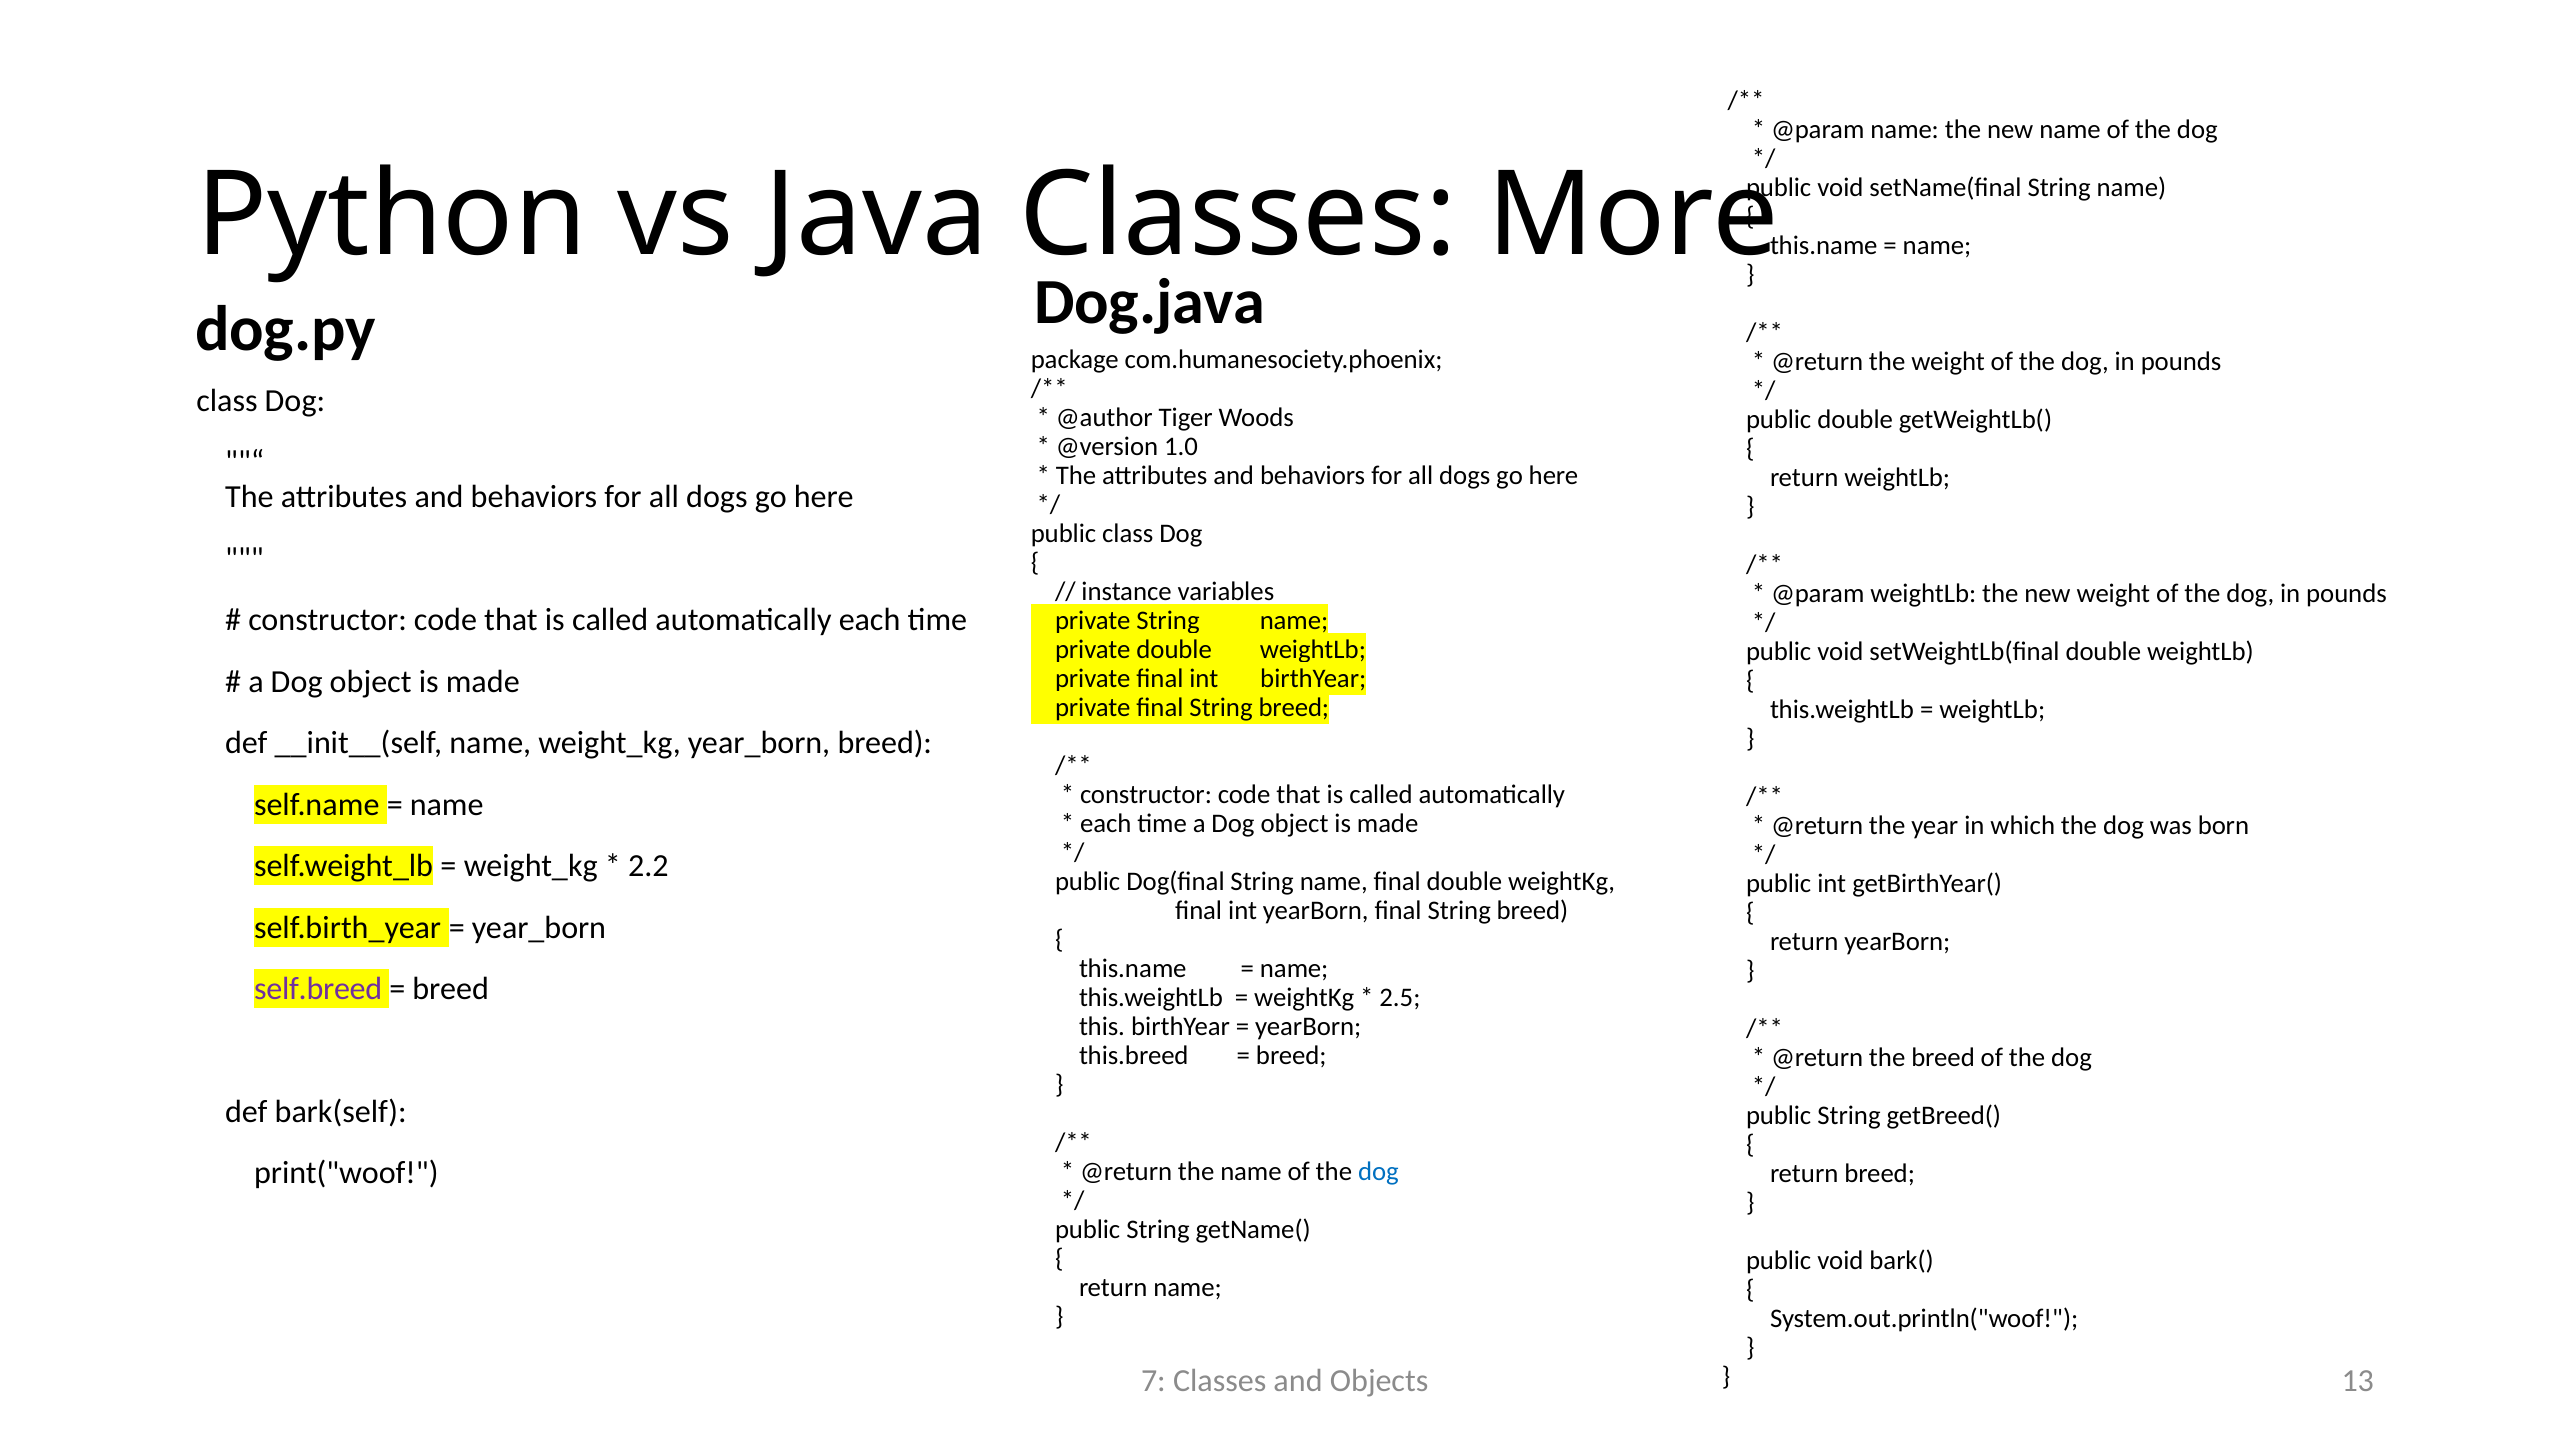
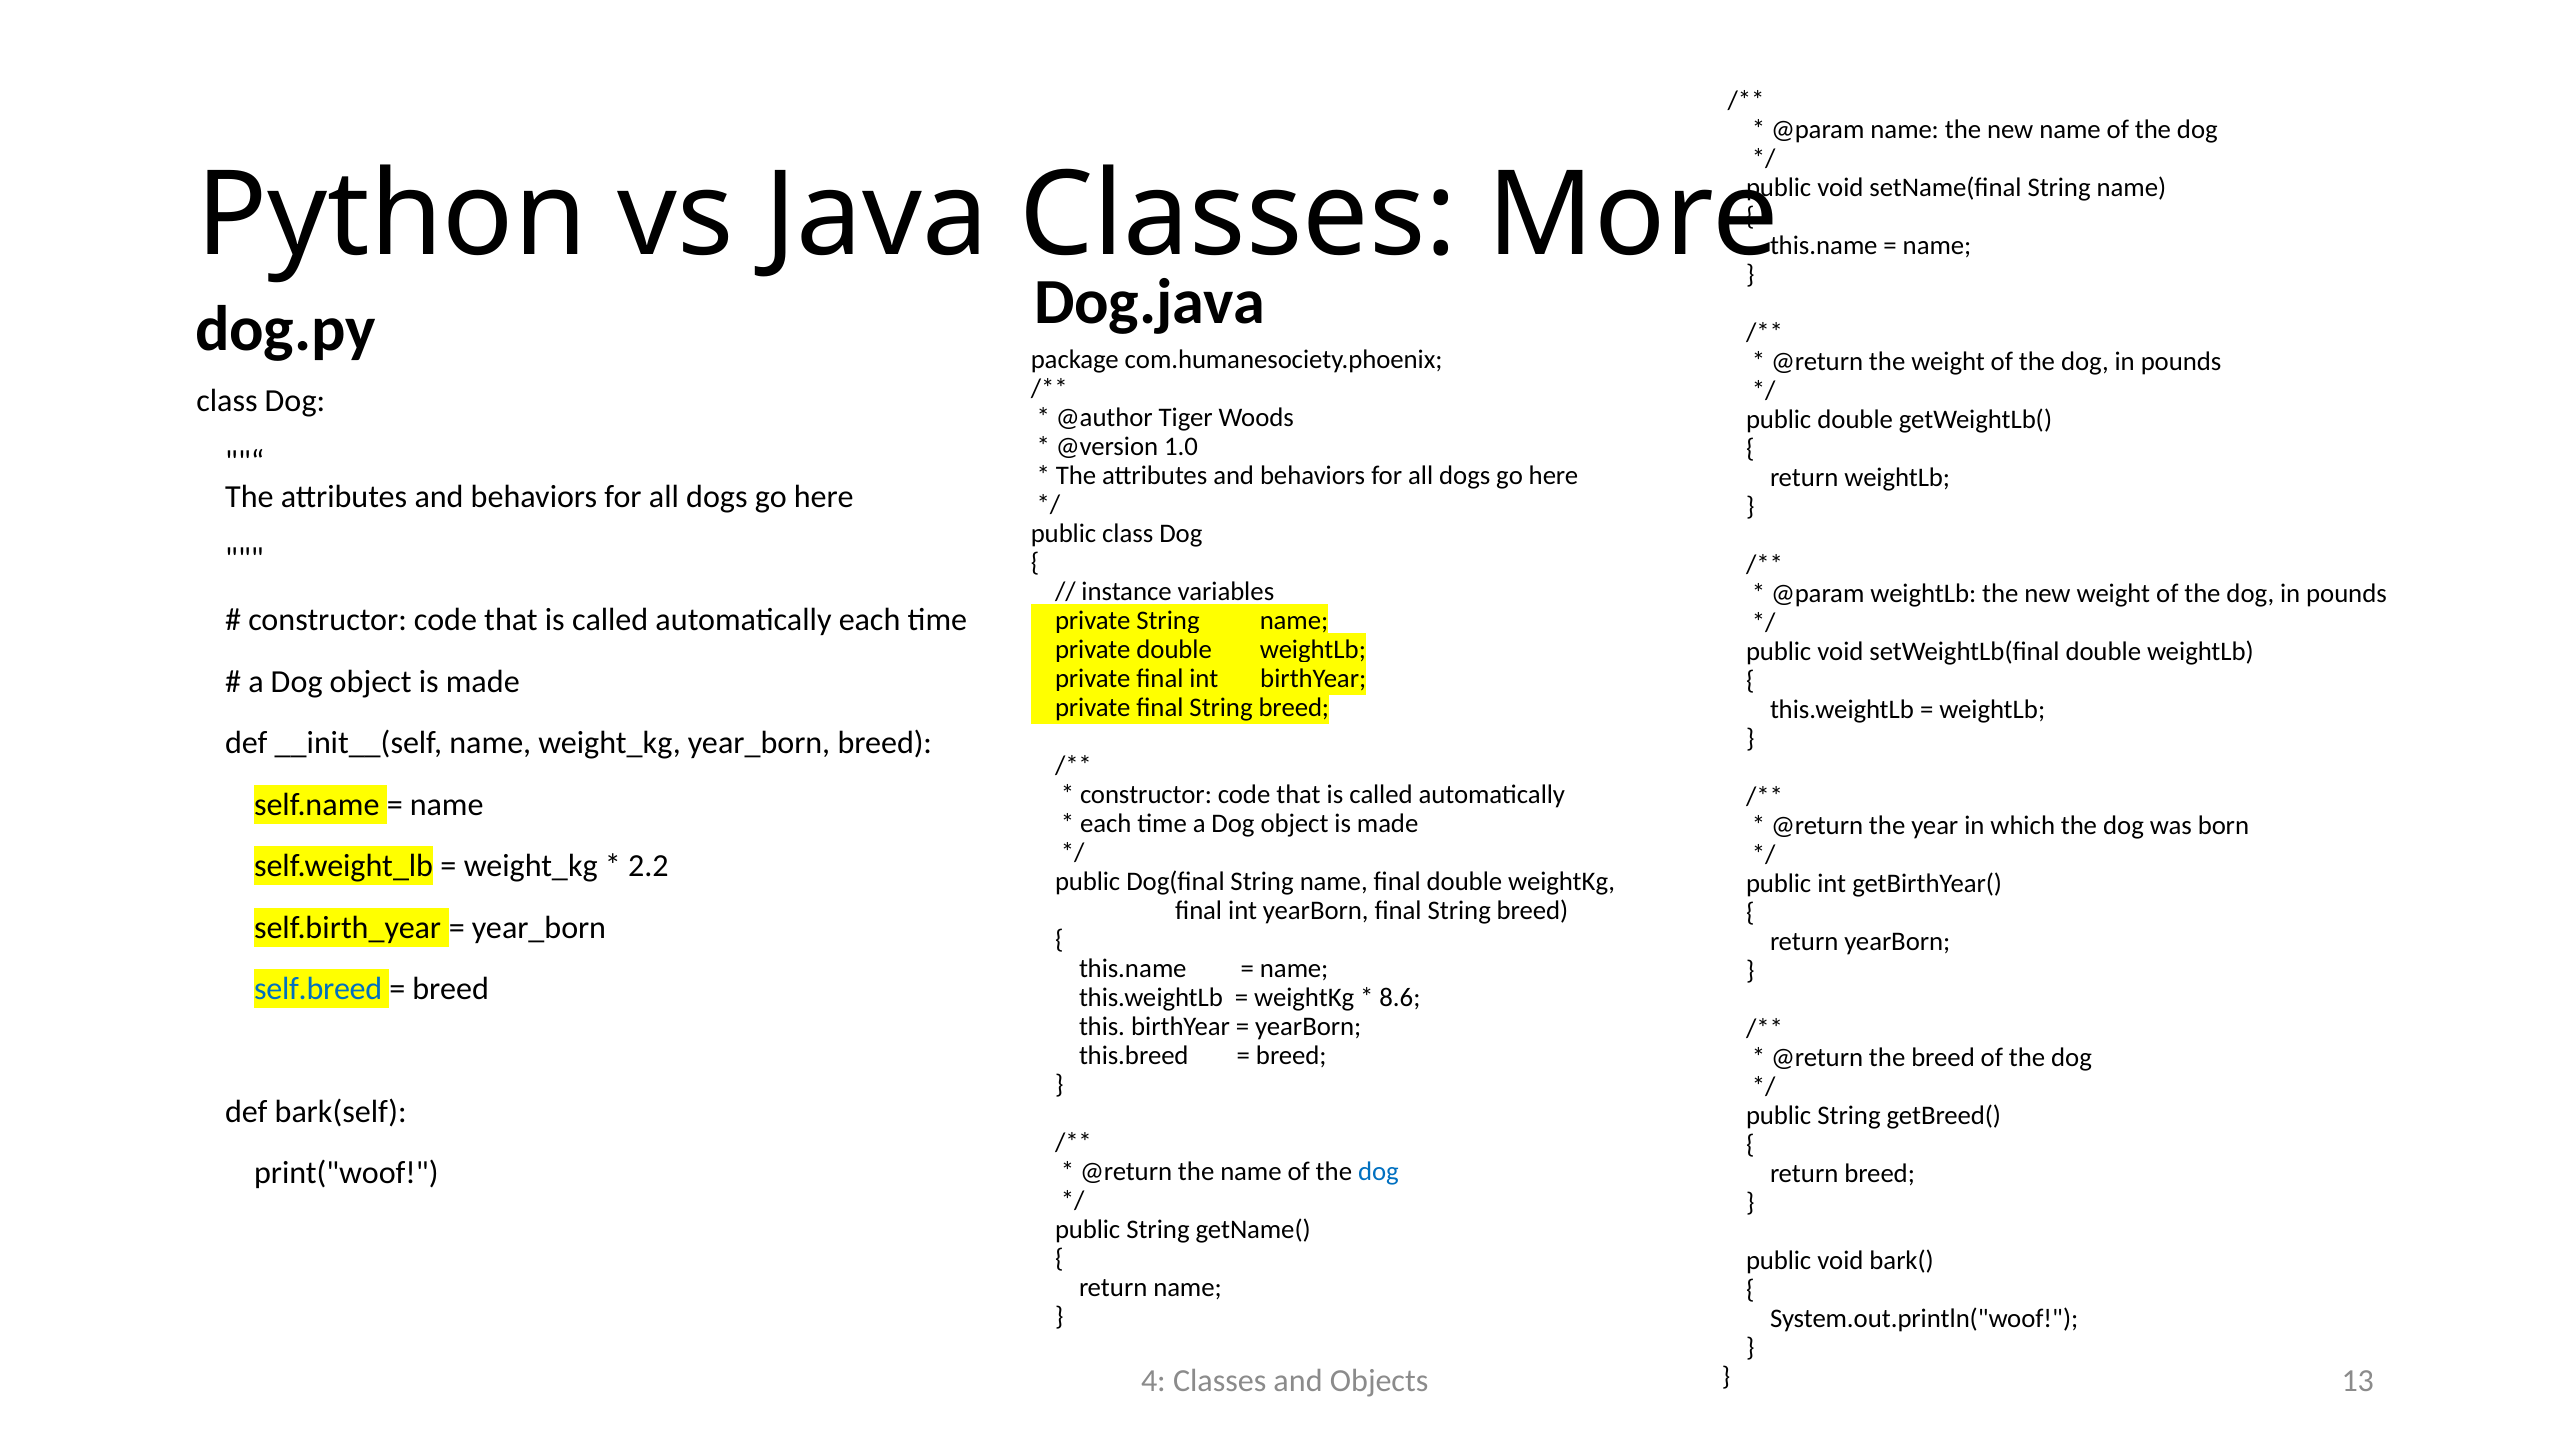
self.breed colour: purple -> blue (318, 989)
2.5: 2.5 -> 8.6 (1400, 997)
7: 7 -> 4 (1153, 1380)
